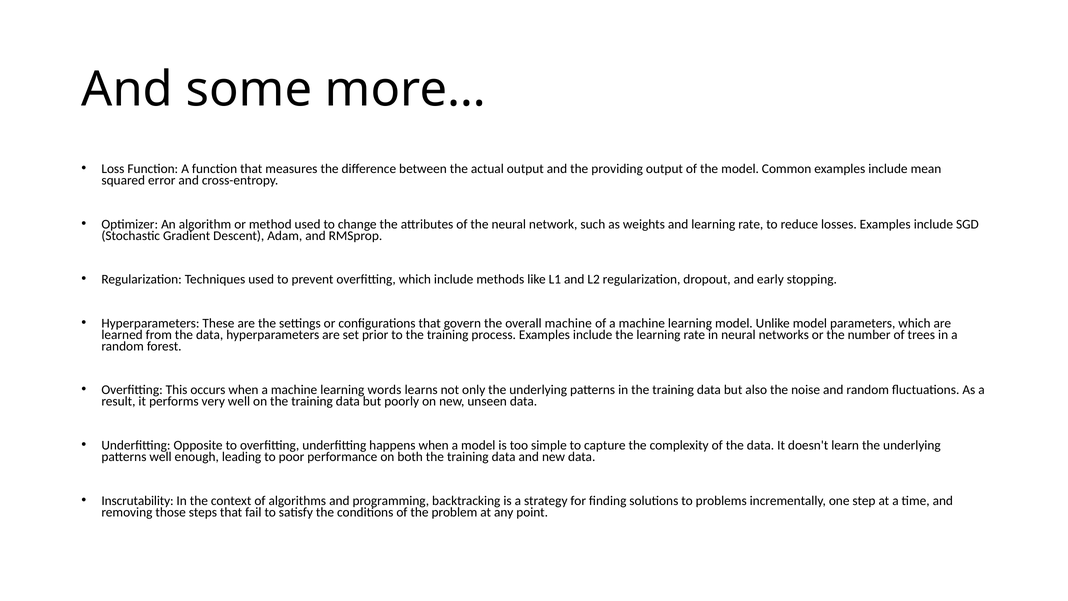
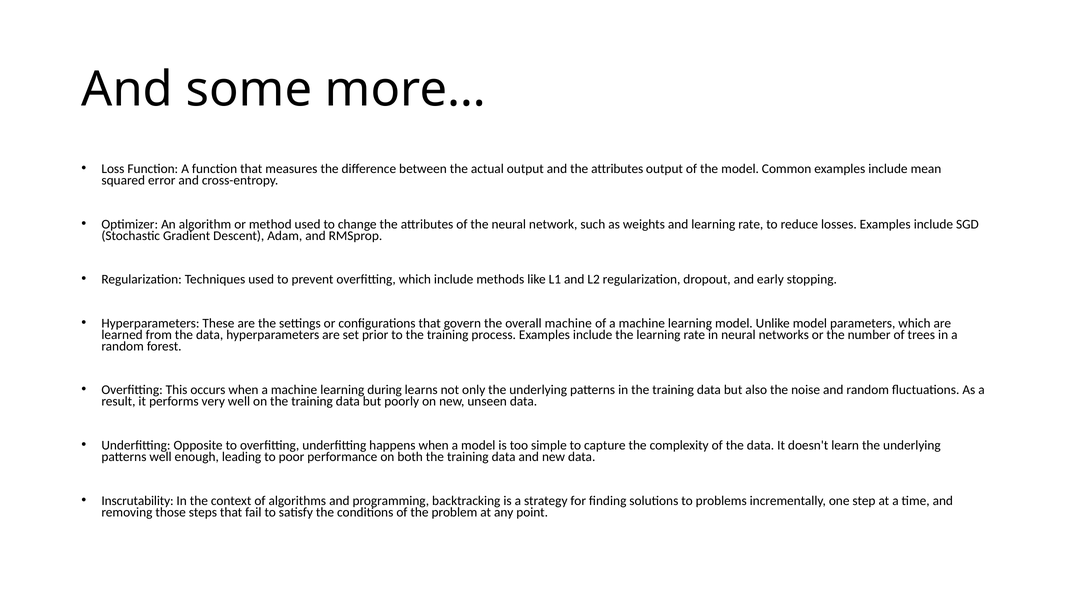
and the providing: providing -> attributes (617, 169)
words: words -> during (385, 390)
